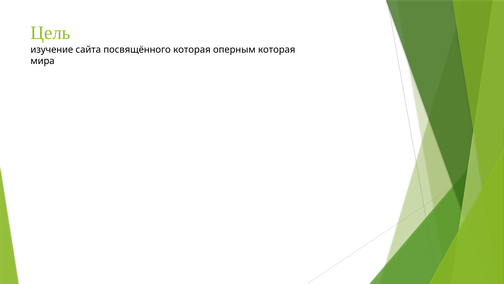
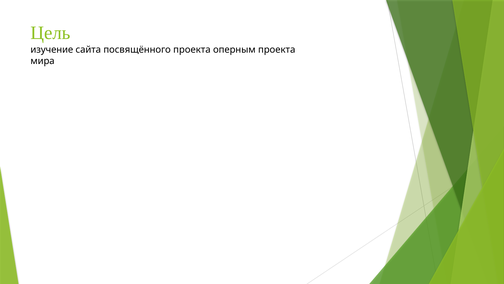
посвящённого которая: которая -> проекта (192, 50)
оперным которая: которая -> проекта (277, 50)
